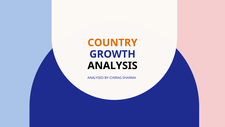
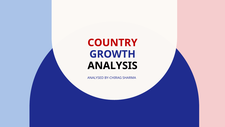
COUNTRY colour: orange -> red (112, 43)
